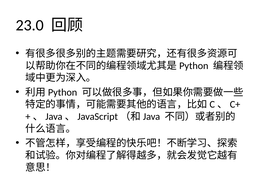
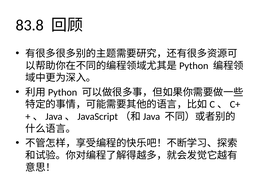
23.0: 23.0 -> 83.8 (30, 25)
